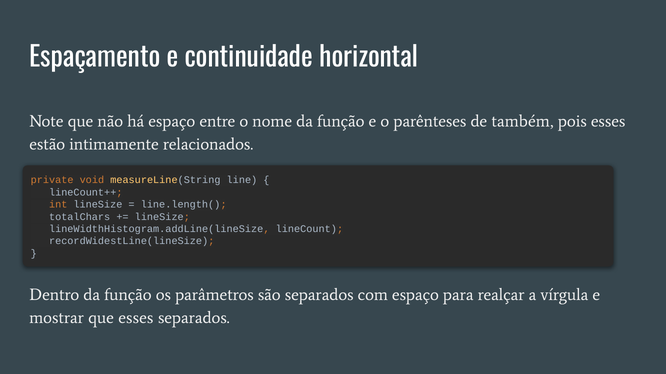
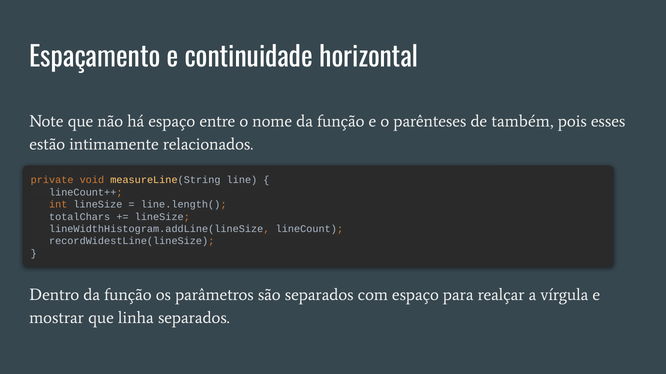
que esses: esses -> linha (136, 318)
